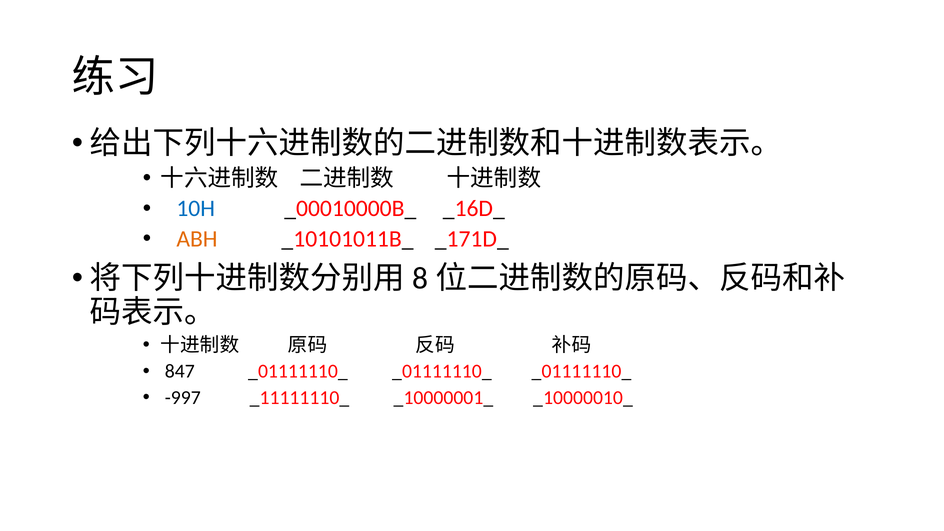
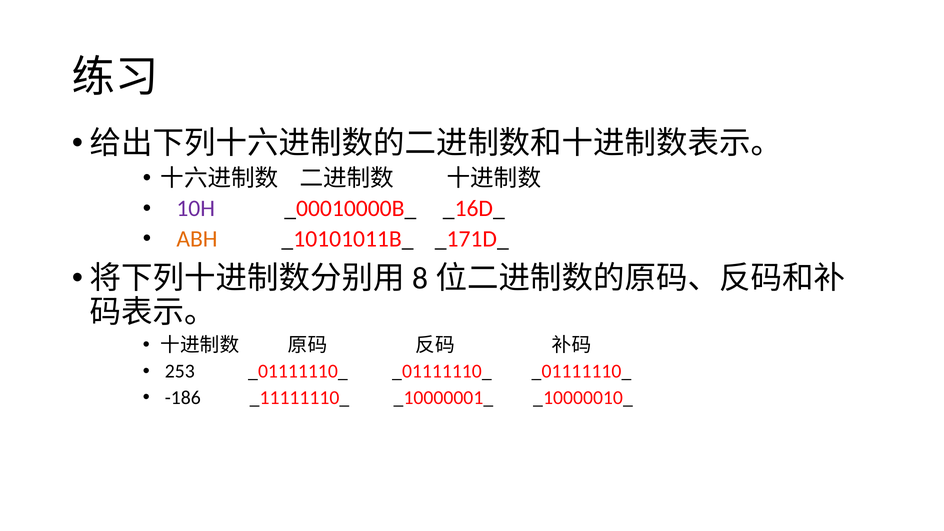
10H colour: blue -> purple (196, 209)
847: 847 -> 253 (180, 371)
-997: -997 -> -186 (183, 398)
